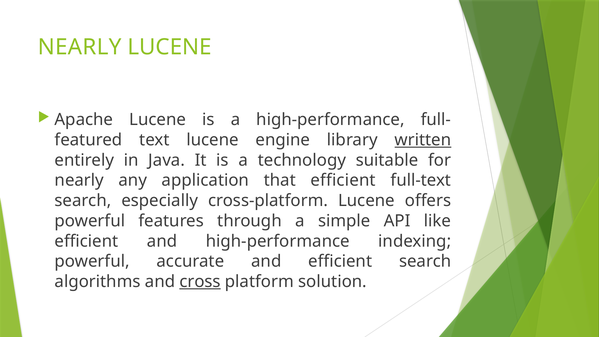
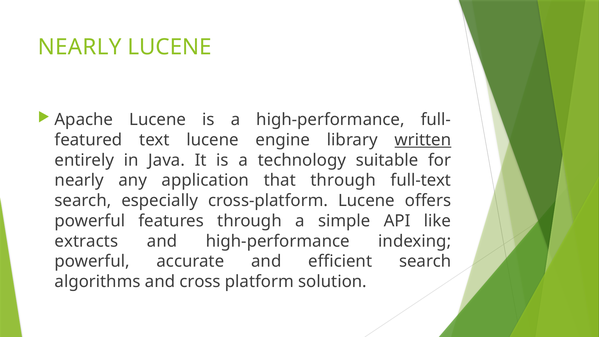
that efficient: efficient -> through (343, 180)
efficient: efficient -> extracts (86, 241)
cross underline: present -> none (200, 282)
